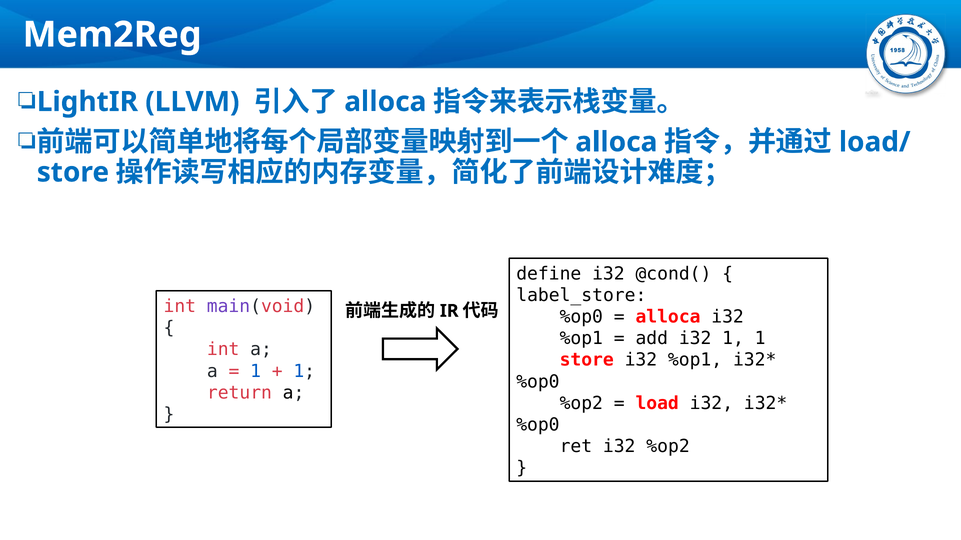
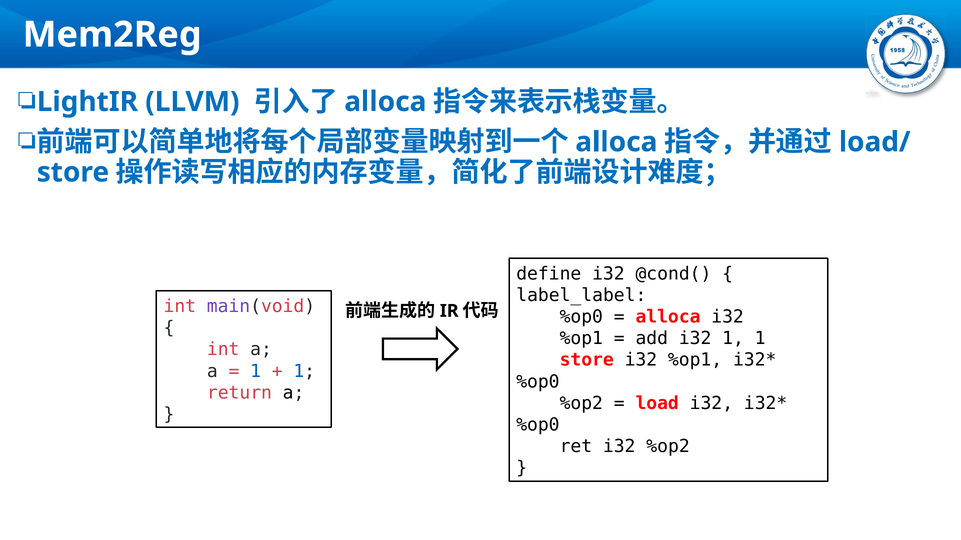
label_store: label_store -> label_label (581, 296)
